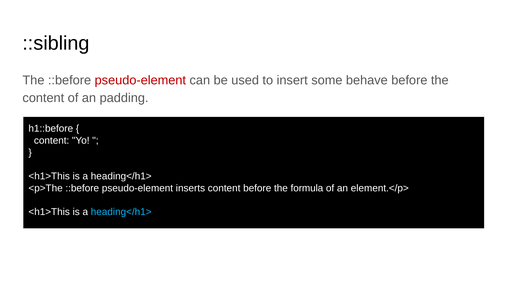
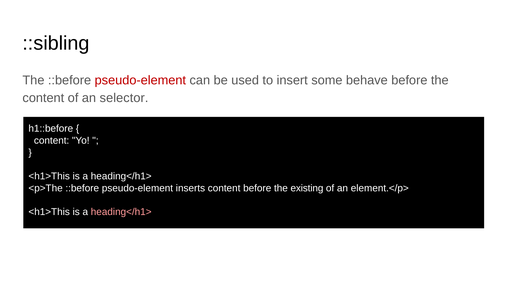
padding: padding -> selector (124, 98)
formula: formula -> existing (307, 188)
heading</h1> colour: light blue -> pink (121, 212)
